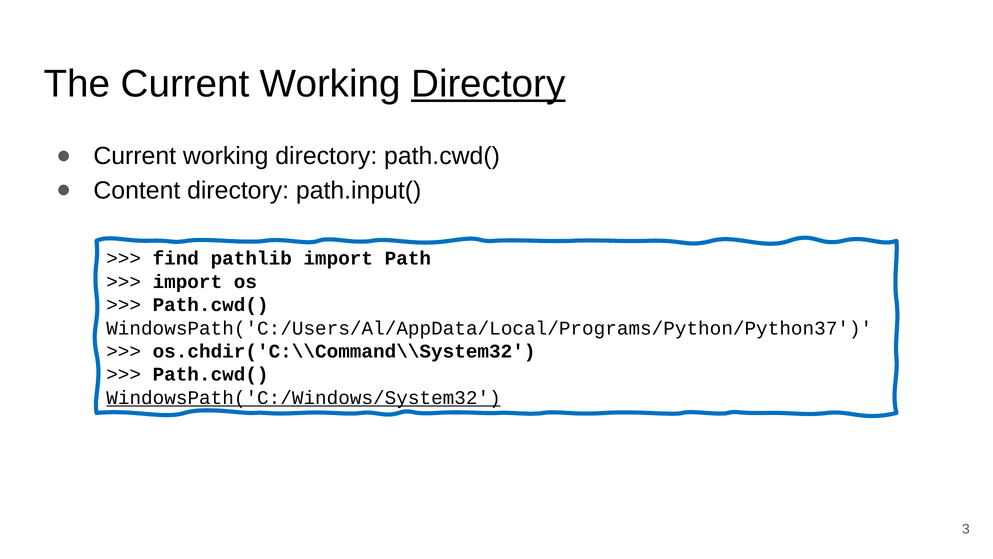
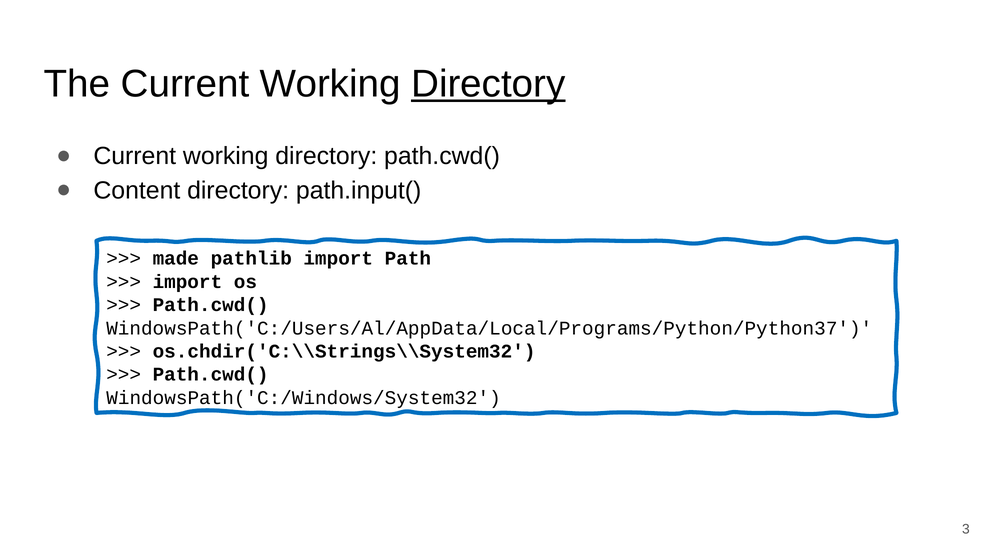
find: find -> made (176, 258)
os.chdir('C:\\Command\\System32: os.chdir('C:\\Command\\System32 -> os.chdir('C:\\Strings\\System32 (344, 351)
WindowsPath('C:/Windows/System32 underline: present -> none (304, 398)
